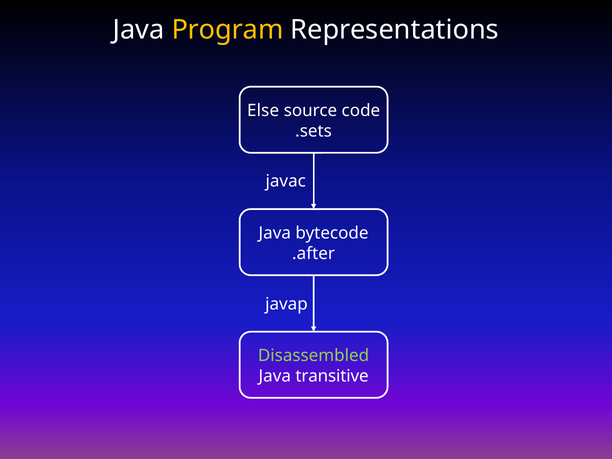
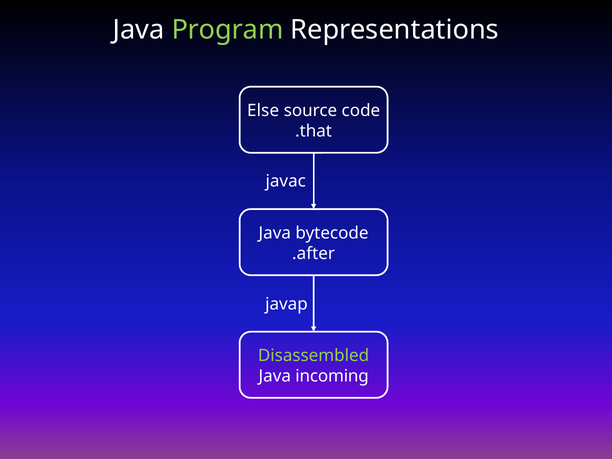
Program colour: yellow -> light green (228, 30)
.sets: .sets -> .that (314, 131)
transitive: transitive -> incoming (332, 376)
